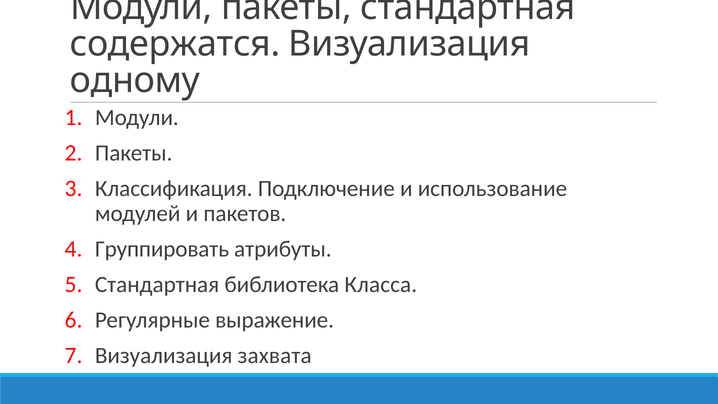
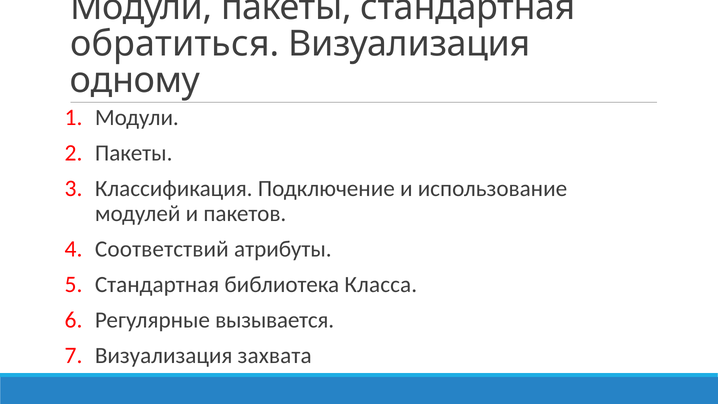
содержатся: содержатся -> обратиться (175, 44)
Группировать: Группировать -> Соответствий (162, 249)
выражение: выражение -> вызывается (275, 320)
